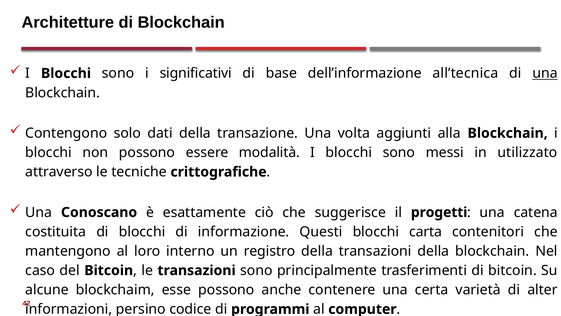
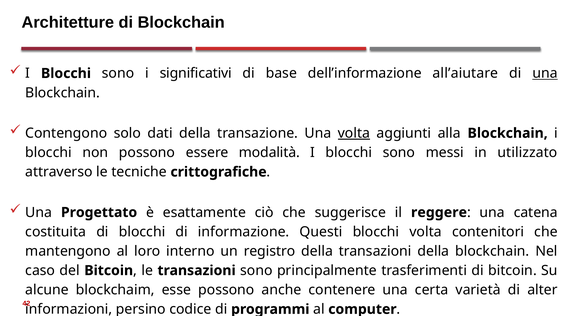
all’tecnica: all’tecnica -> all’aiutare (465, 73)
volta underline: none -> present (354, 133)
Conoscano: Conoscano -> Progettato (99, 212)
progetti: progetti -> reggere (439, 212)
blocchi carta: carta -> volta (426, 231)
